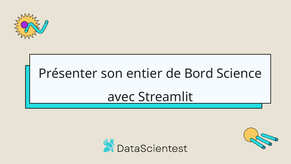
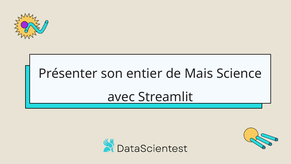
Bord: Bord -> Mais (199, 74)
